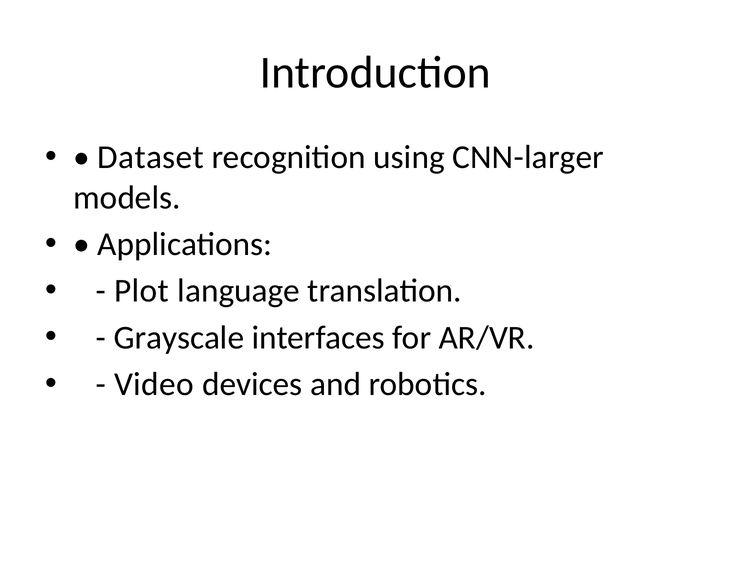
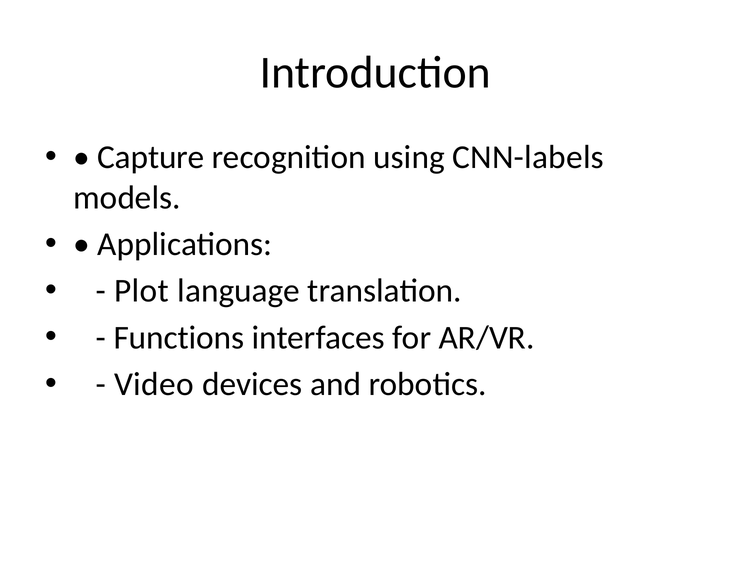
Dataset: Dataset -> Capture (151, 158)
CNN-larger: CNN-larger -> CNN-labels (528, 158)
Grayscale: Grayscale -> Functions (179, 338)
